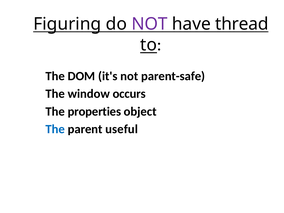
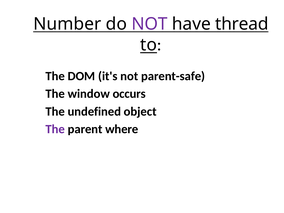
Figuring: Figuring -> Number (67, 24)
properties: properties -> undefined (94, 112)
The colour: blue -> purple (55, 129)
useful: useful -> where (122, 129)
